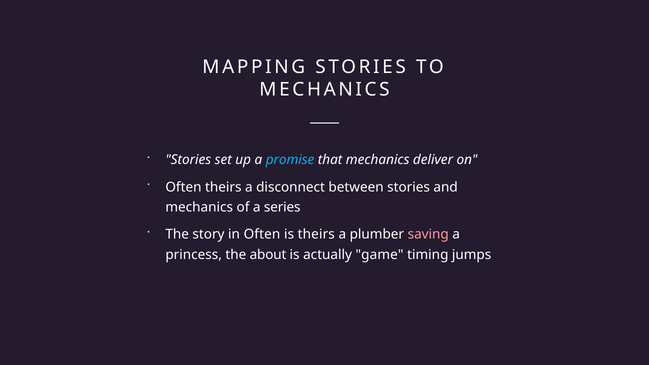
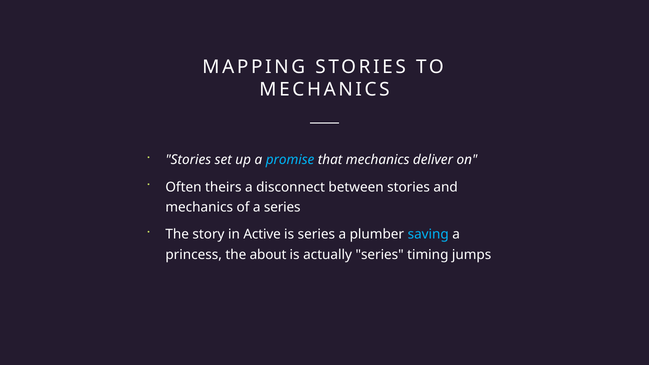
in Often: Often -> Active (262, 234)
is theirs: theirs -> series (316, 234)
saving colour: pink -> light blue (428, 234)
actually game: game -> series (380, 255)
